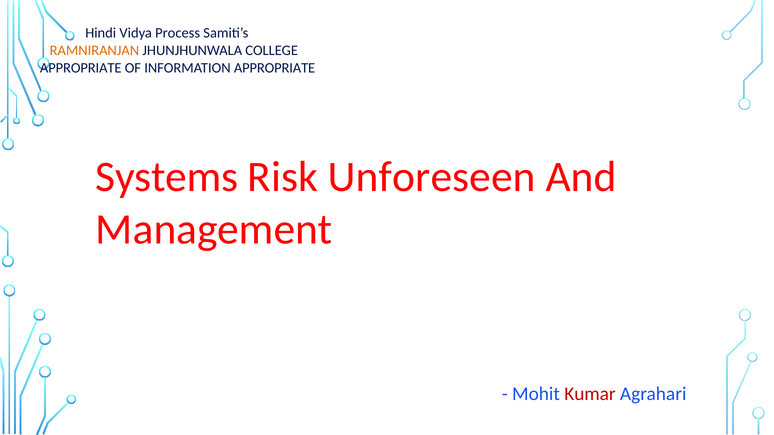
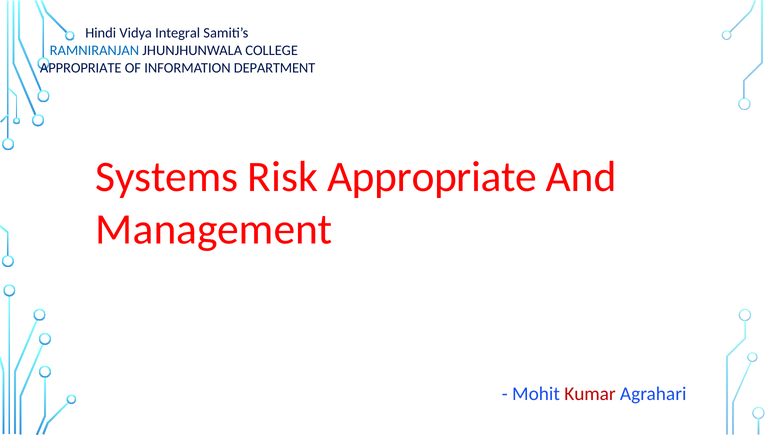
Process: Process -> Integral (178, 33)
RAMNIRANJAN colour: orange -> blue (94, 50)
INFORMATION APPROPRIATE: APPROPRIATE -> DEPARTMENT (275, 68)
Risk Unforeseen: Unforeseen -> Appropriate (432, 177)
